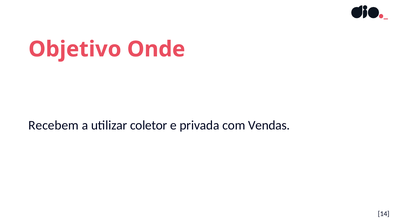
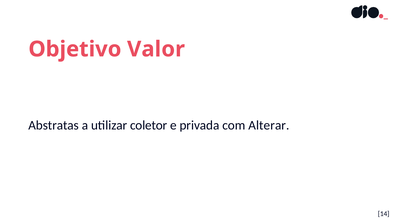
Onde: Onde -> Valor (156, 49)
Recebem: Recebem -> Abstratas (54, 125)
Vendas: Vendas -> Alterar (269, 125)
